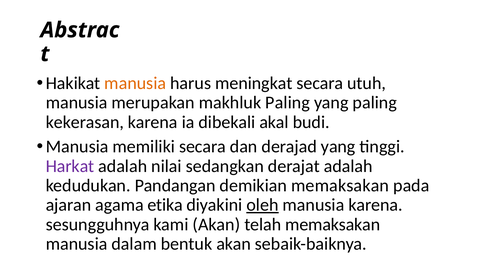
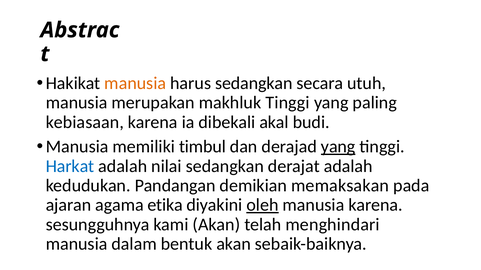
harus meningkat: meningkat -> sedangkan (254, 83)
makhluk Paling: Paling -> Tinggi (288, 103)
kekerasan: kekerasan -> kebiasaan (85, 122)
memiliki secara: secara -> timbul (203, 147)
yang underline: none -> present (338, 147)
Harkat colour: purple -> blue (70, 166)
telah memaksakan: memaksakan -> menghindari (333, 225)
